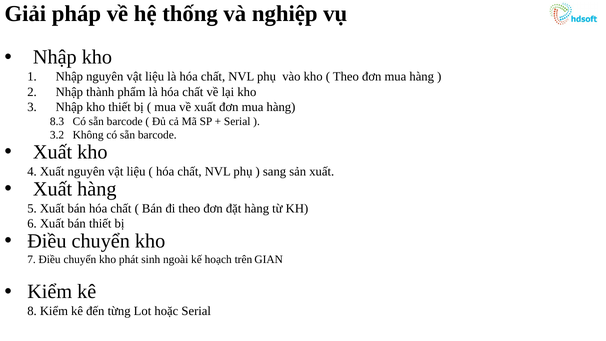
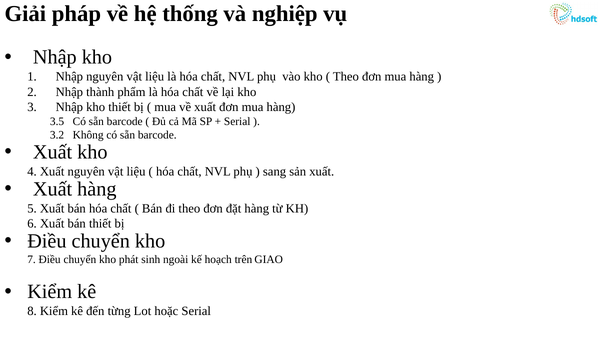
8.3: 8.3 -> 3.5 (57, 121)
GIAN: GIAN -> GIAO (269, 260)
